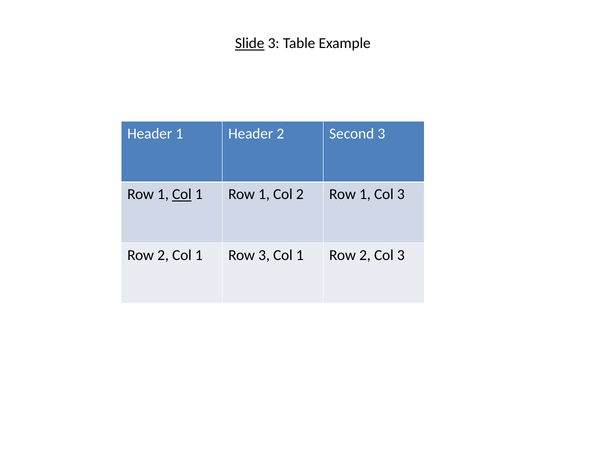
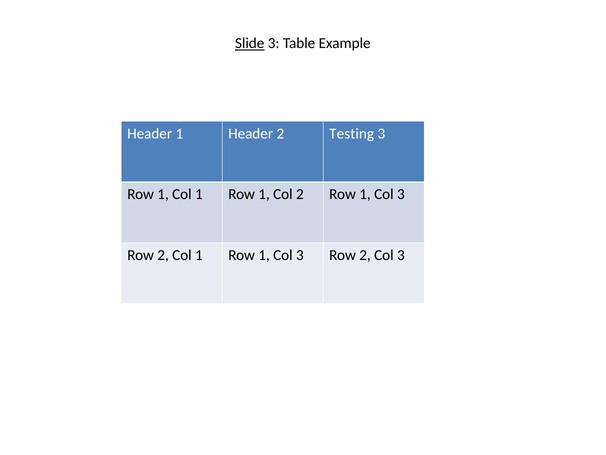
Second: Second -> Testing (352, 134)
Col underline: present -> none (182, 194)
3: 3 -> 1 (264, 255)
1: 1 -> 3 (300, 255)
